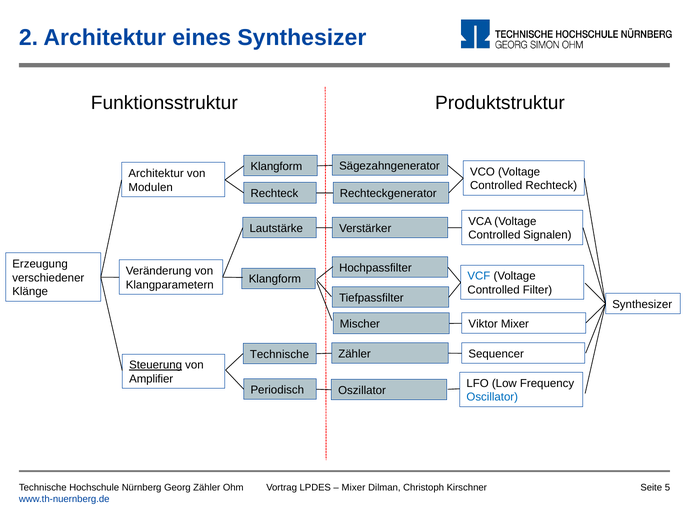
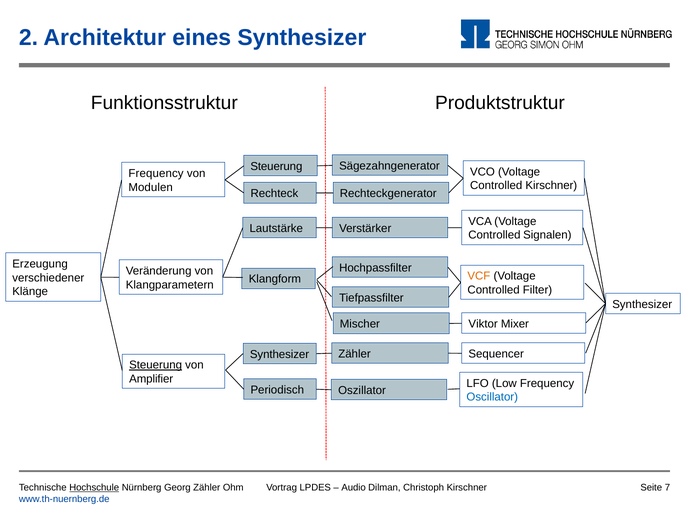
Klangform: Klangform -> Steuerung (276, 166)
Architektur: Architektur -> Frequency (156, 173)
Controlled Rechteck: Rechteck -> Kirschner (551, 186)
VCF colour: blue -> orange (479, 276)
Technische: Technische -> Synthesizer (280, 354)
Hochschule underline: none -> present (94, 487)
Mixer: Mixer -> Audio (354, 487)
5: 5 -> 7 (667, 487)
